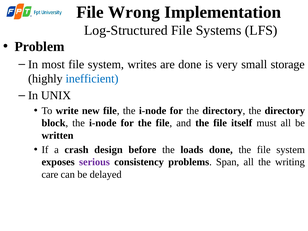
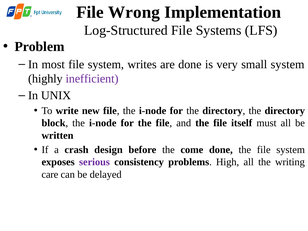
small storage: storage -> system (288, 64)
inefficient colour: blue -> purple (92, 79)
loads: loads -> come (192, 150)
Span: Span -> High (228, 162)
